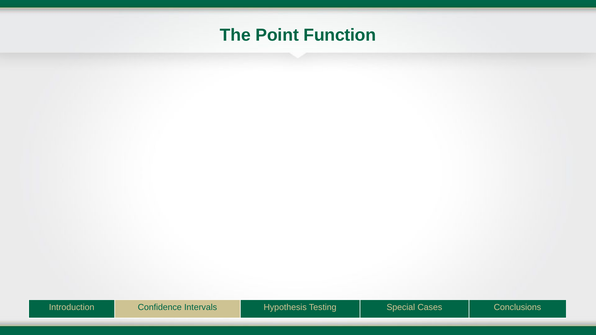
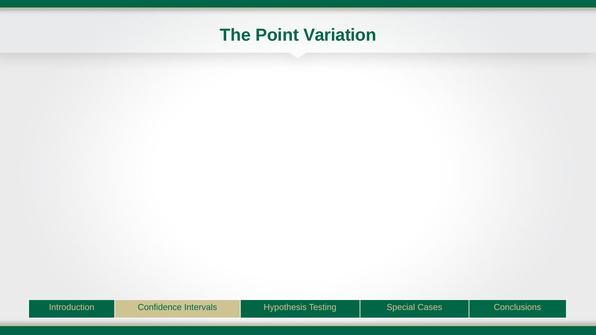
Function: Function -> Variation (340, 35)
